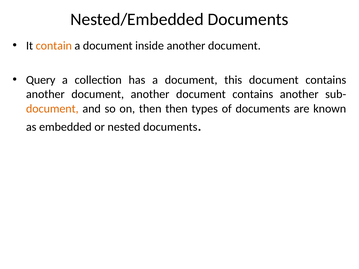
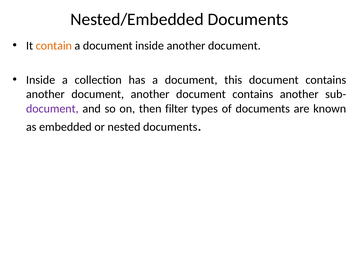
Query: Query -> Inside (41, 80)
document colour: orange -> purple (52, 109)
then then: then -> filter (177, 109)
